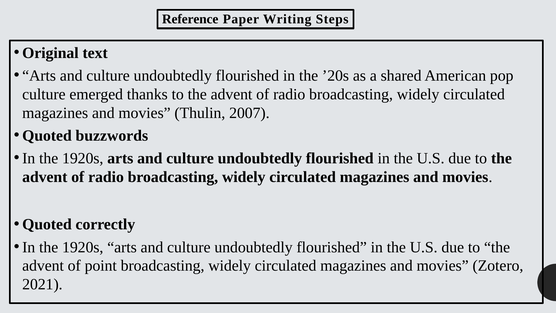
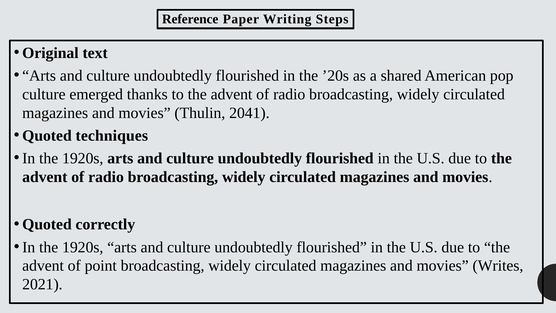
2007: 2007 -> 2041 (249, 113)
buzzwords: buzzwords -> techniques (112, 135)
Zotero: Zotero -> Writes (498, 266)
